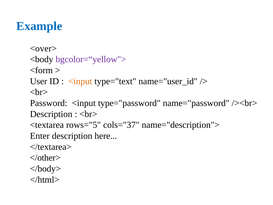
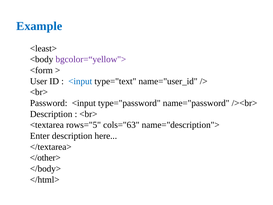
<over>: <over> -> <least> (43, 48)
<input colour: orange -> blue (80, 81)
cols="37: cols="37 -> cols="63 (121, 125)
